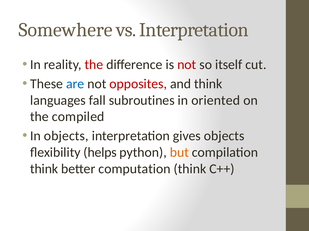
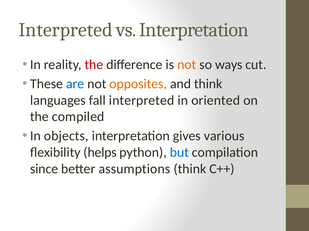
Somewhere: Somewhere -> Interpreted (66, 30)
not colour: red -> orange (187, 65)
itself: itself -> ways (229, 65)
opposites colour: red -> orange (138, 84)
fall subroutines: subroutines -> interpreted (142, 101)
gives objects: objects -> various (224, 136)
but colour: orange -> blue (179, 153)
think: think -> since (44, 169)
computation: computation -> assumptions (134, 169)
